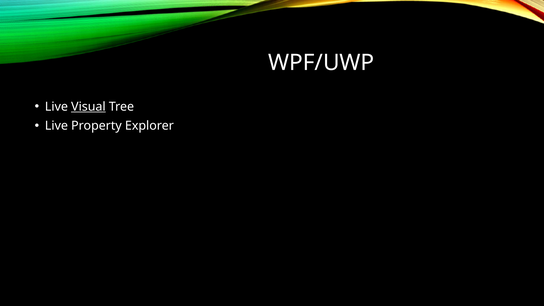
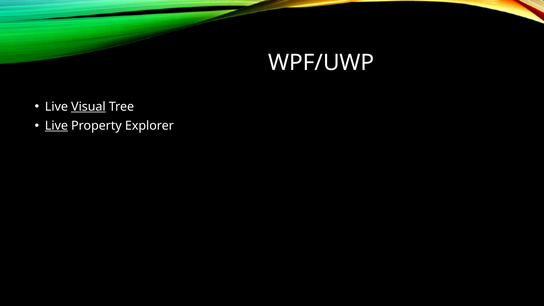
Live underline: none -> present (56, 126)
